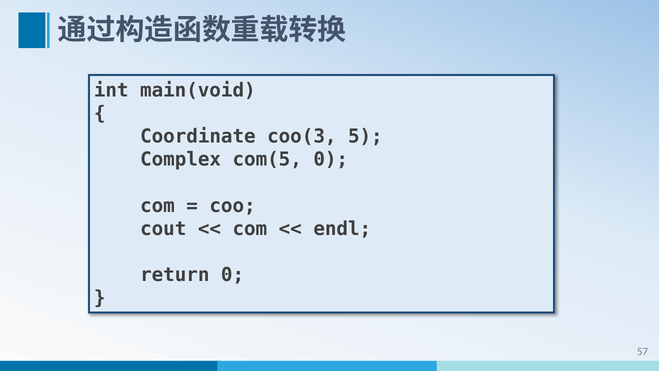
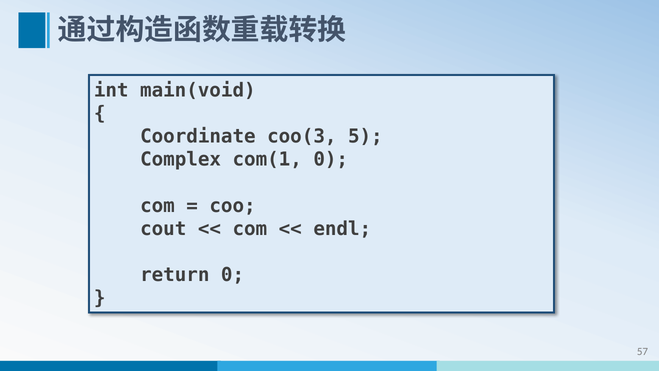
com(5: com(5 -> com(1 (267, 159)
